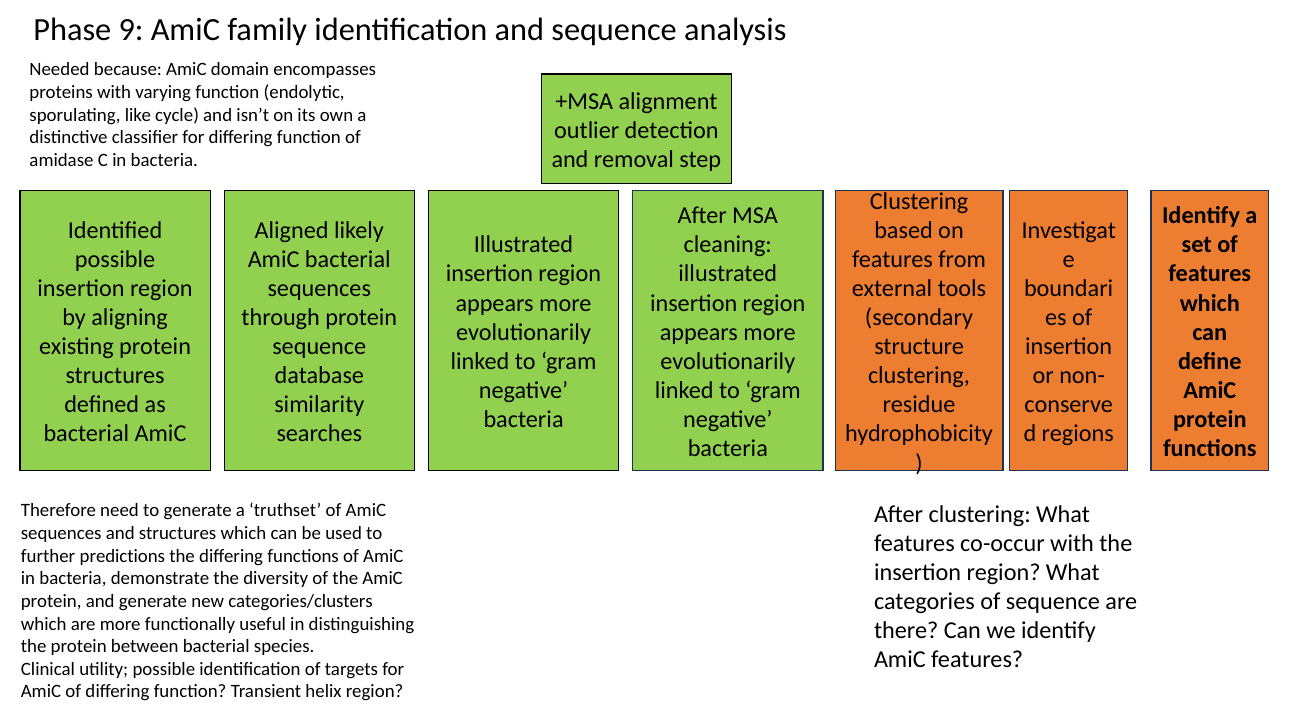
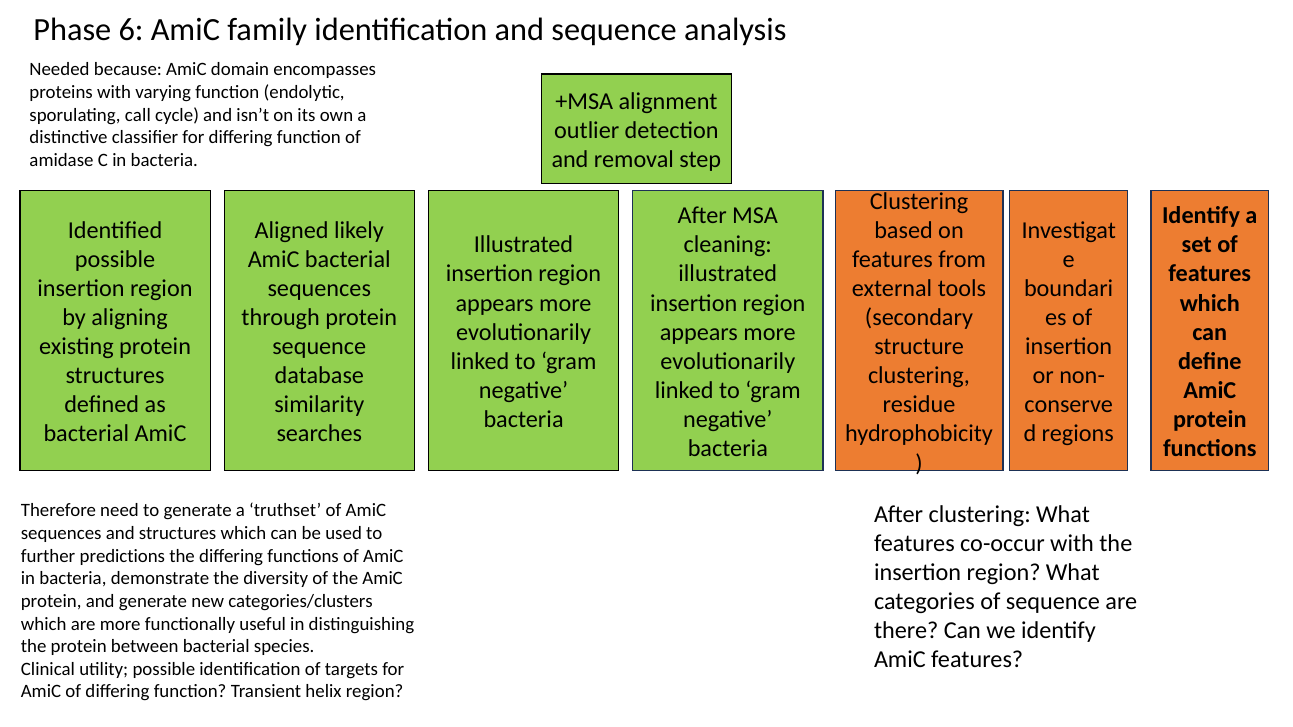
9: 9 -> 6 (131, 30)
like: like -> call (138, 115)
